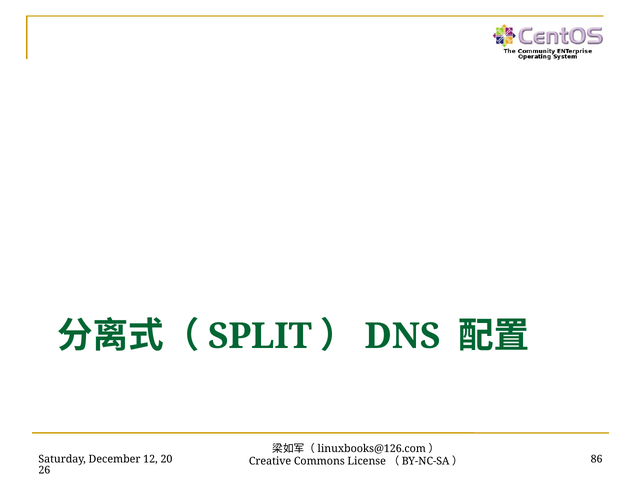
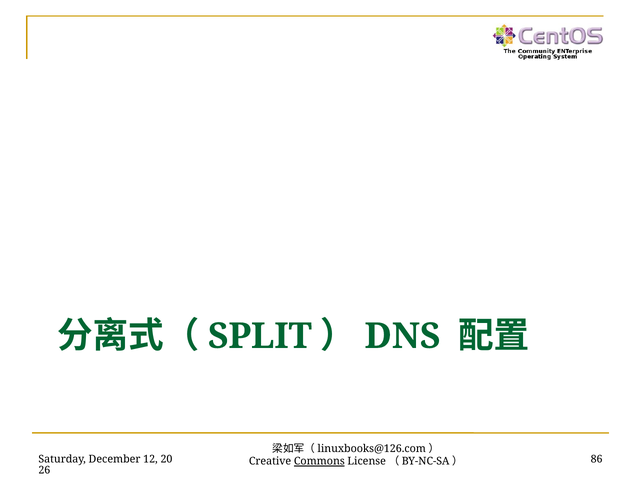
Commons underline: none -> present (319, 461)
